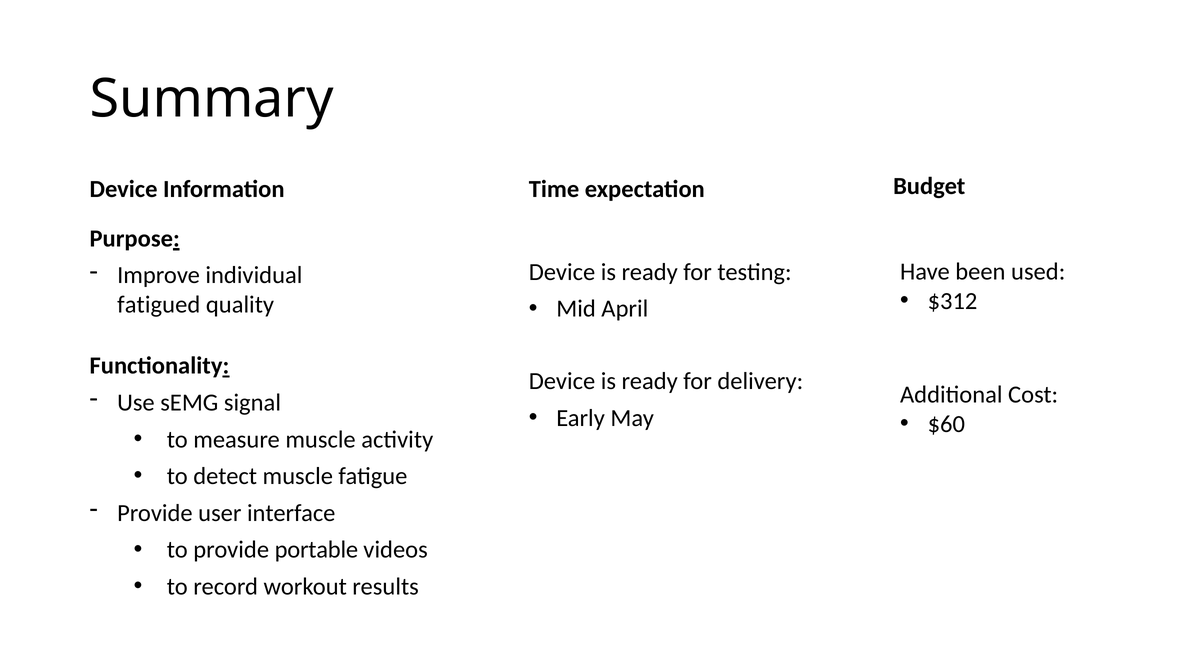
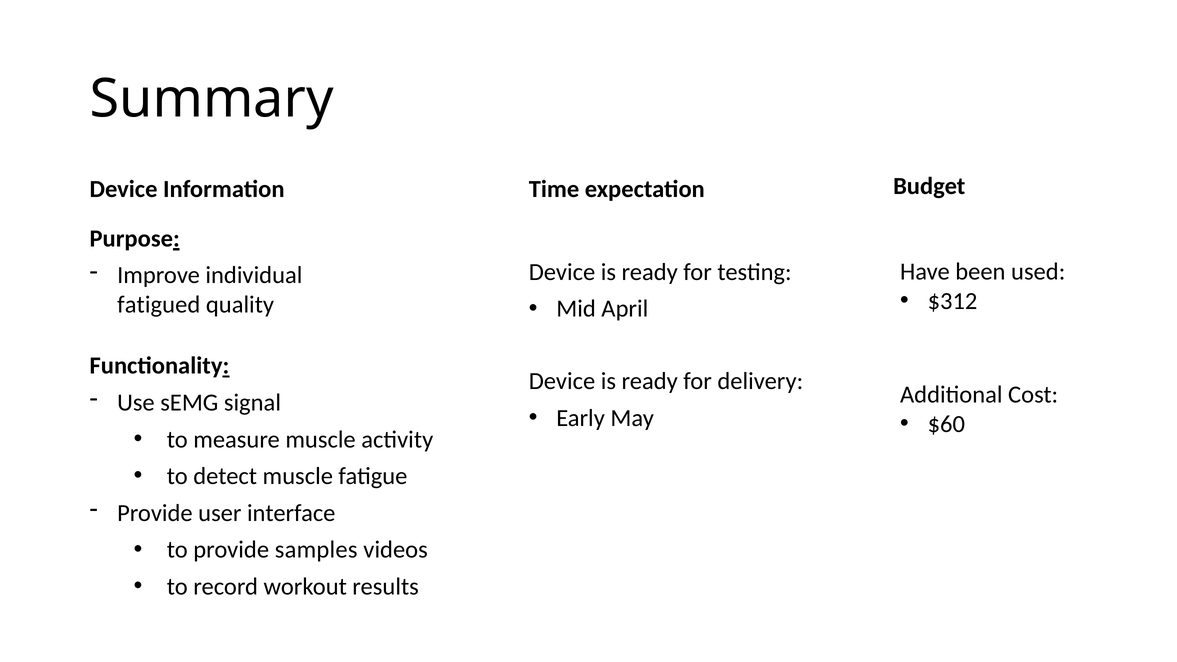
portable: portable -> samples (316, 550)
